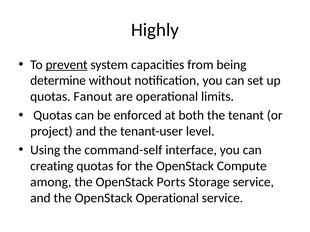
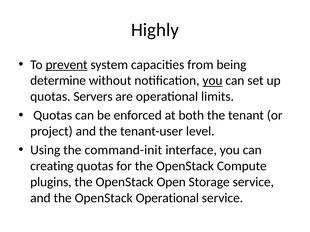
you underline: none -> present (212, 81)
Fanout: Fanout -> Servers (93, 97)
command-self: command-self -> command-init (123, 150)
among: among -> plugins (51, 182)
Ports: Ports -> Open (171, 182)
